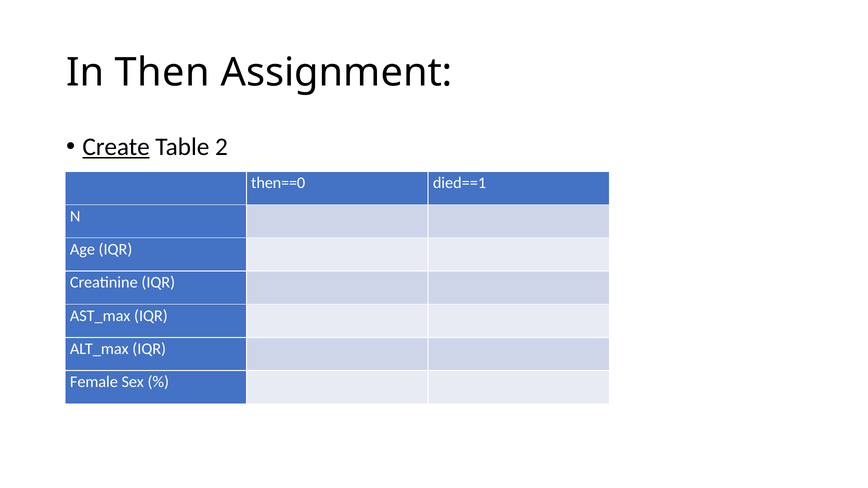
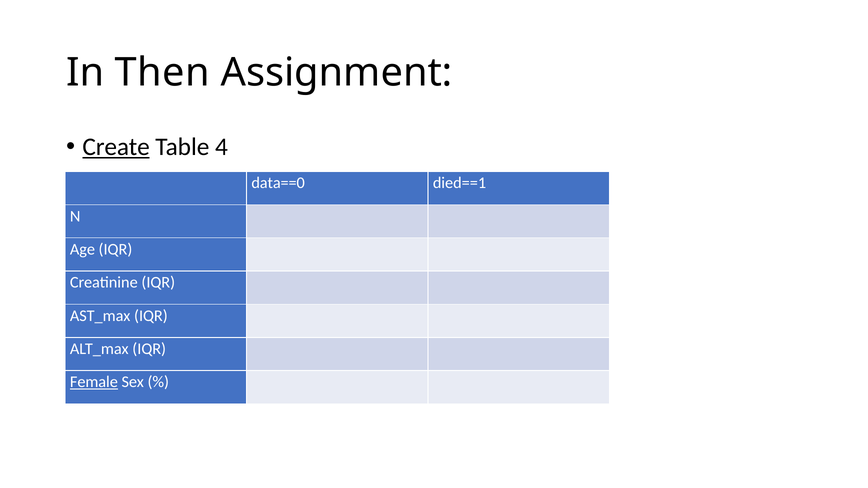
2: 2 -> 4 (222, 147)
then==0: then==0 -> data==0 (278, 183)
Female underline: none -> present (94, 382)
